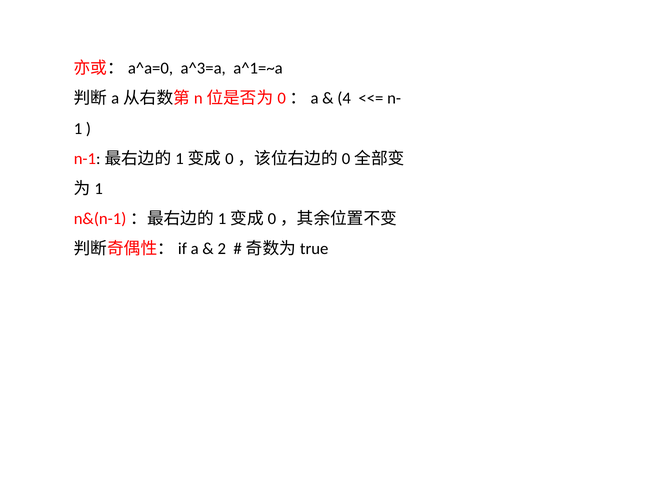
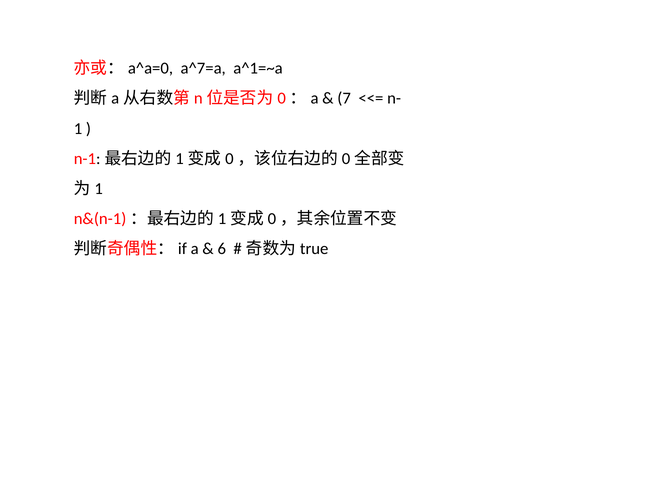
a^3=a: a^3=a -> a^7=a (203, 68)
4: 4 -> 7 (344, 98)
2: 2 -> 6 (222, 249)
